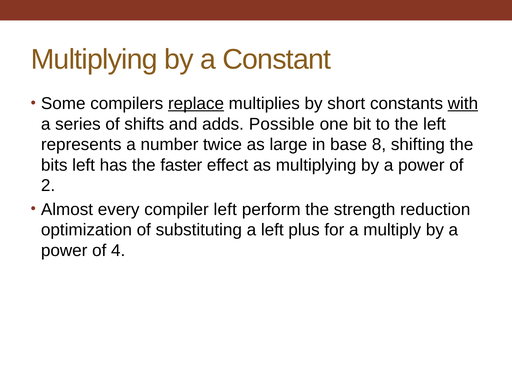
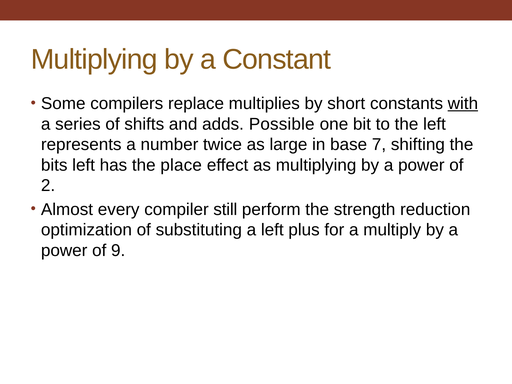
replace underline: present -> none (196, 104)
8: 8 -> 7 (379, 145)
faster: faster -> place (181, 165)
compiler left: left -> still (225, 209)
4: 4 -> 9 (118, 250)
